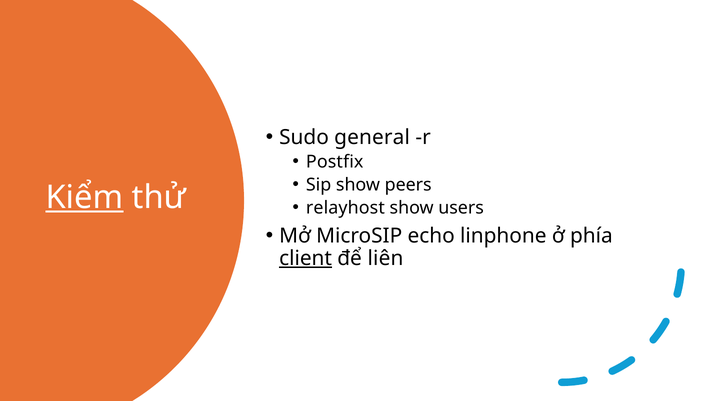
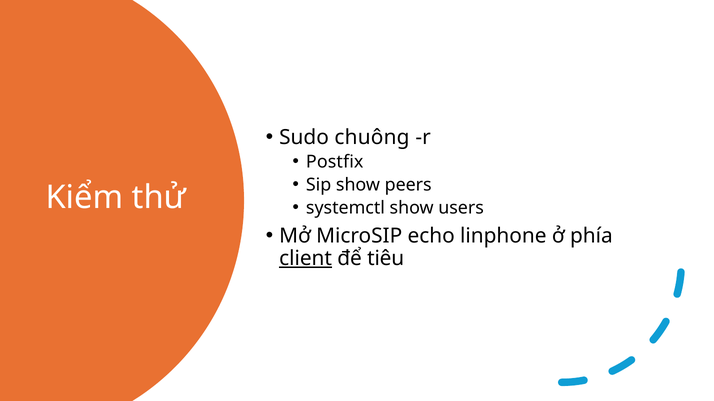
general: general -> chuông (372, 137)
Kiểm underline: present -> none (84, 198)
relayhost: relayhost -> systemctl (345, 208)
liên: liên -> tiêu (386, 259)
